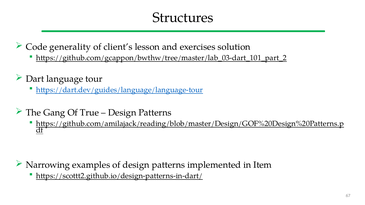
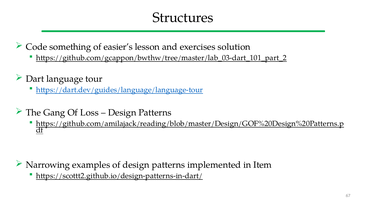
generality: generality -> something (70, 47)
client’s: client’s -> easier’s (118, 47)
True: True -> Loss (89, 113)
